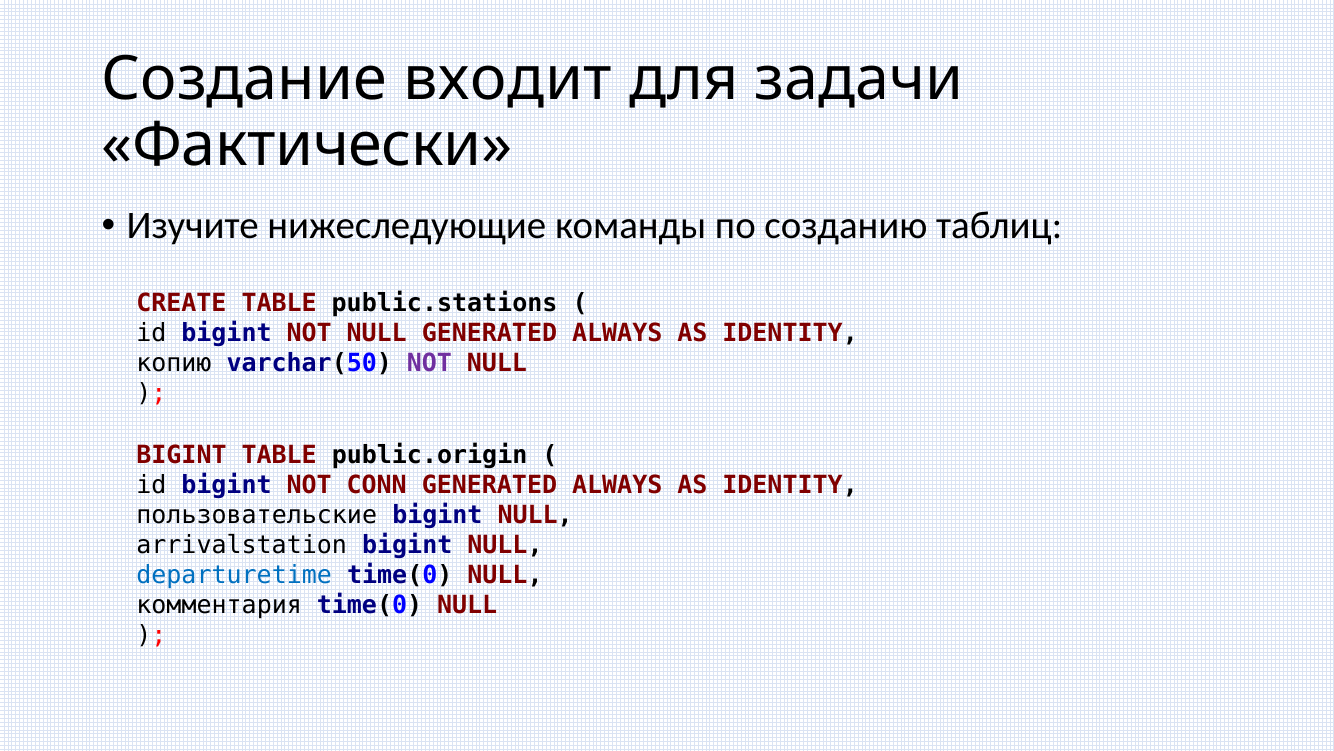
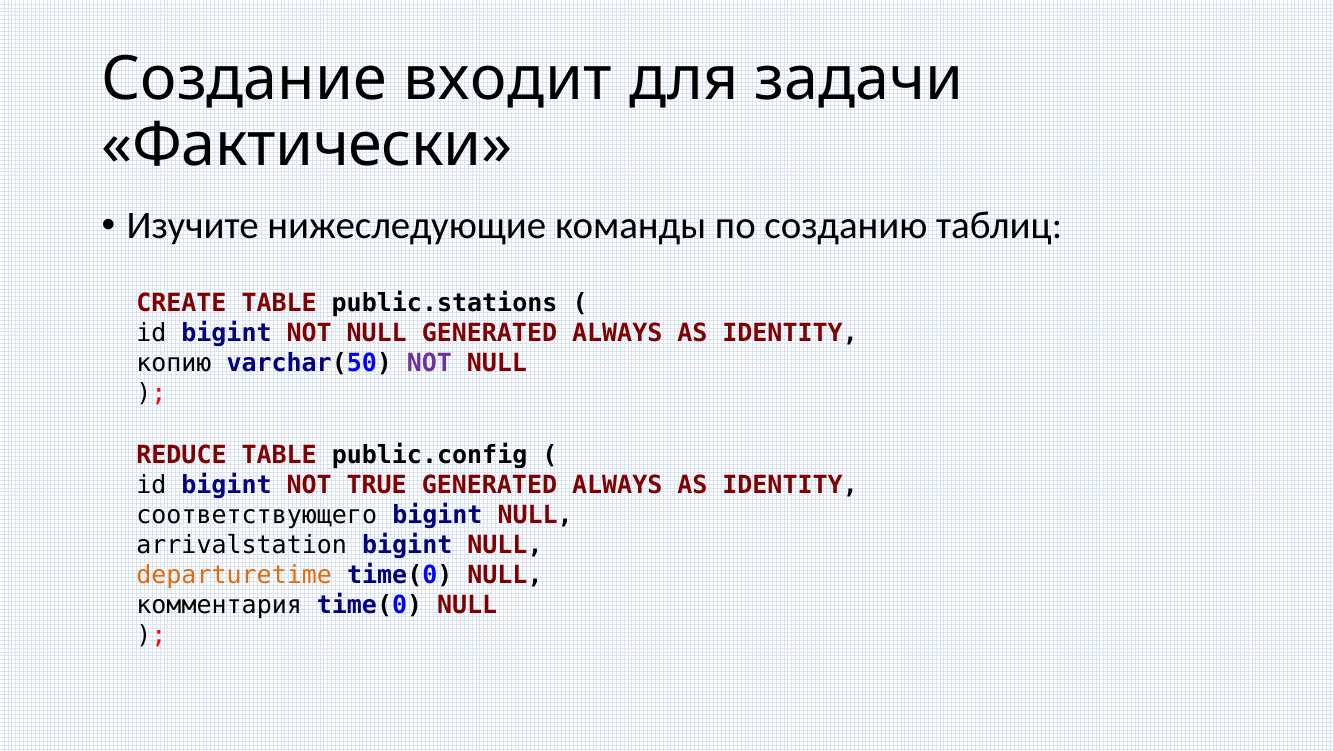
BIGINT: BIGINT -> REDUCE (181, 455)
public.origin: public.origin -> public.config (430, 455)
CONN: CONN -> TRUE (377, 485)
пользовательские: пользовательские -> соответствующего (257, 515)
departuretime colour: blue -> orange (234, 575)
